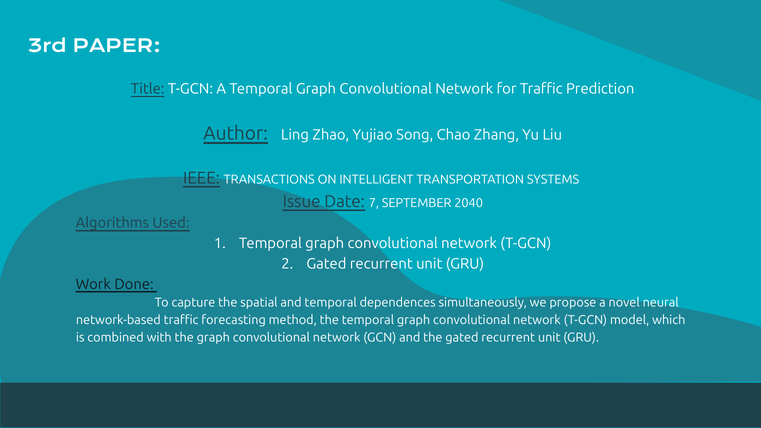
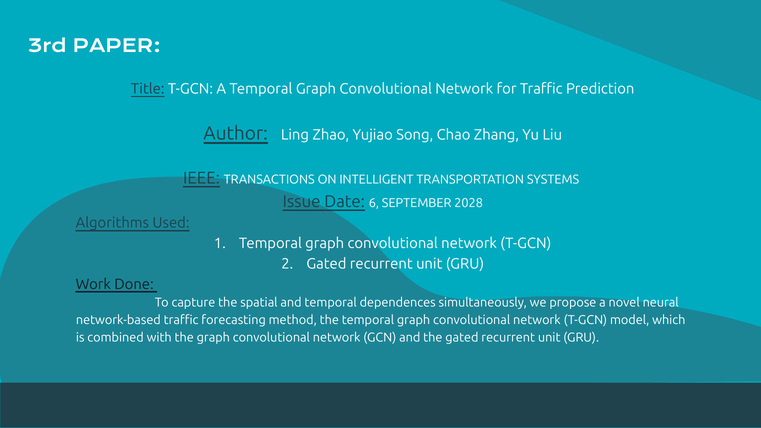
7: 7 -> 6 (374, 203)
2040: 2040 -> 2028 (469, 203)
